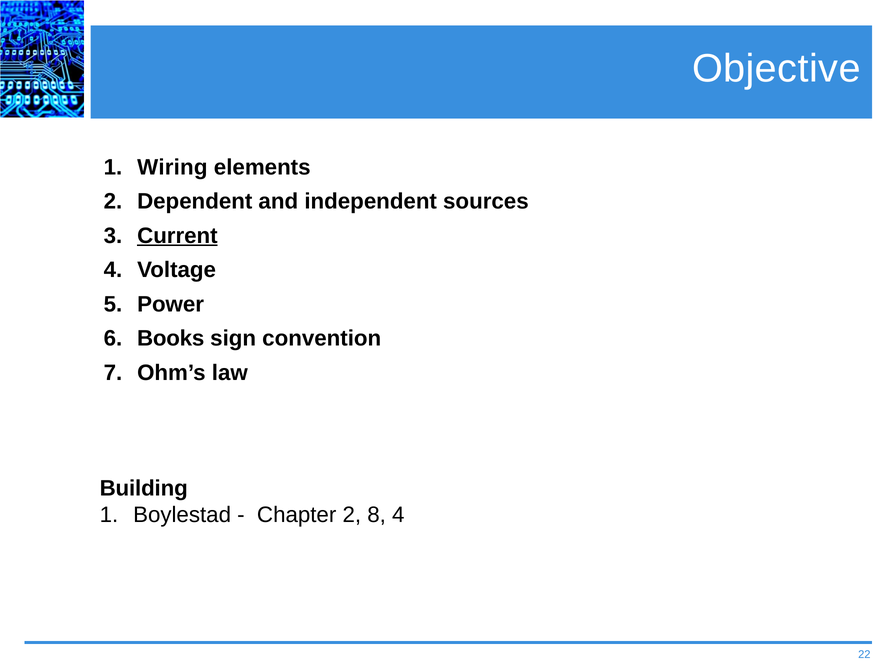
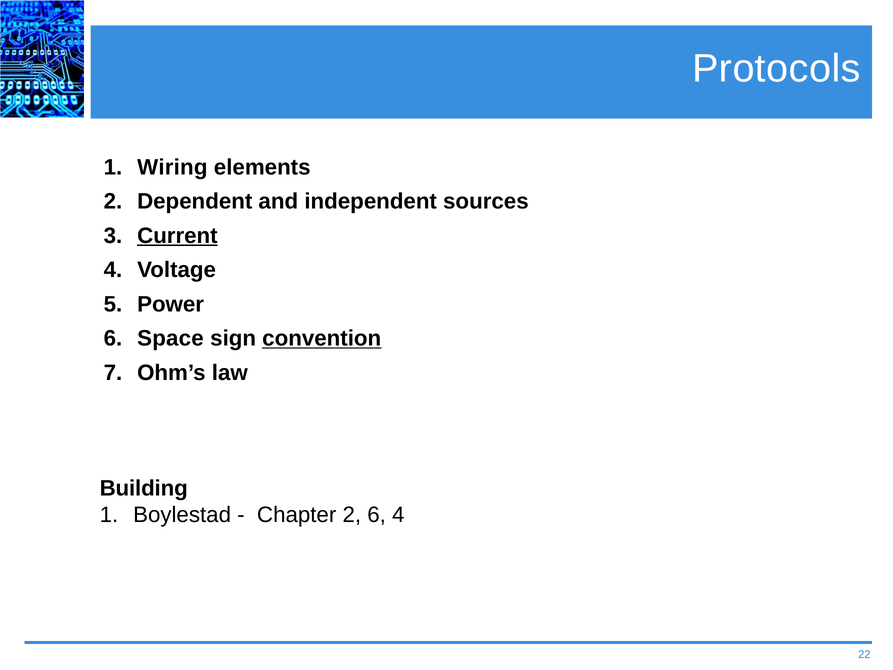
Objective: Objective -> Protocols (776, 69)
Books: Books -> Space (170, 338)
convention underline: none -> present (322, 338)
2 8: 8 -> 6 (377, 515)
